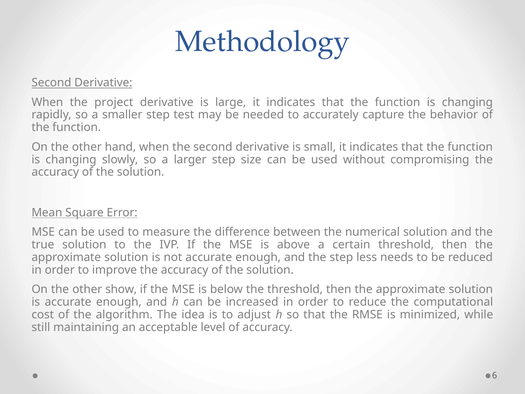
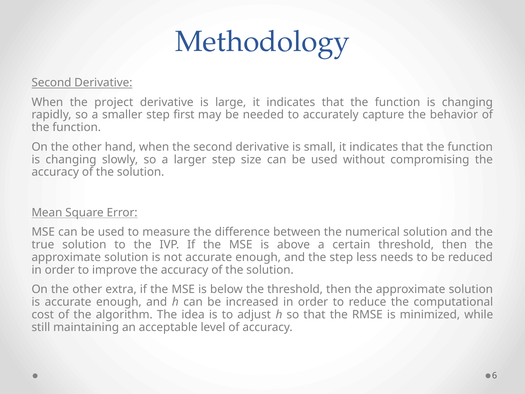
test: test -> first (184, 115)
show: show -> extra (121, 289)
